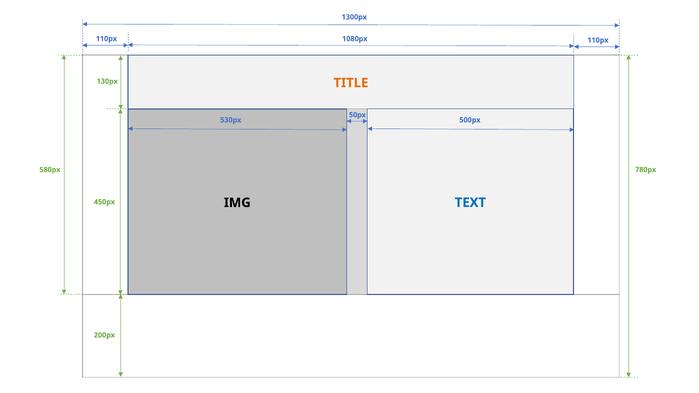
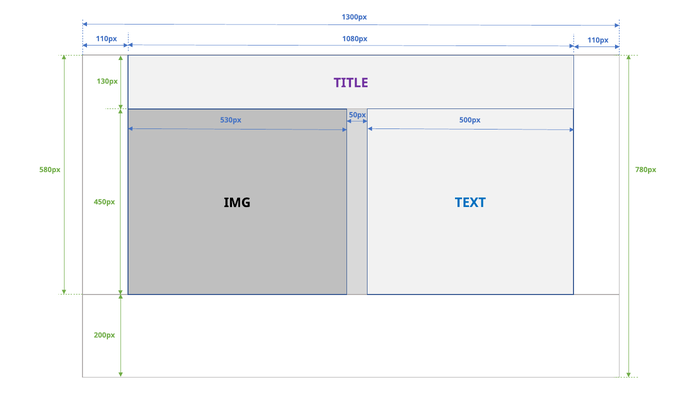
TITLE colour: orange -> purple (351, 83)
